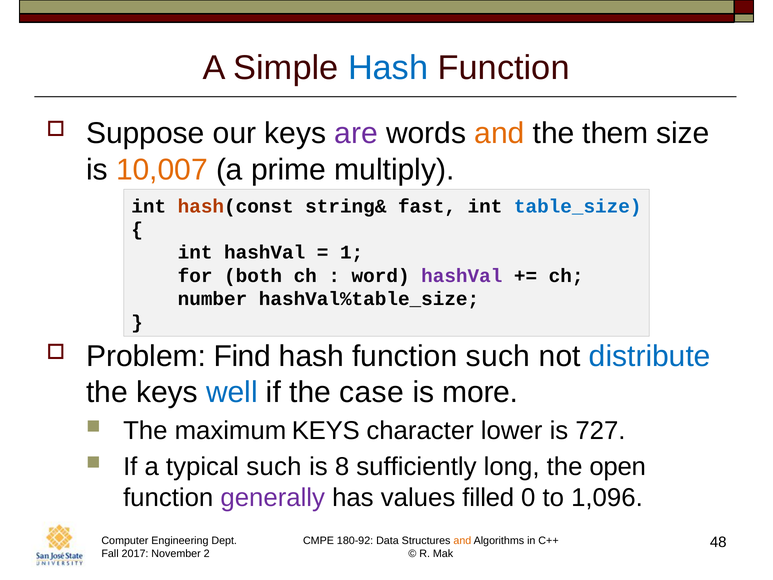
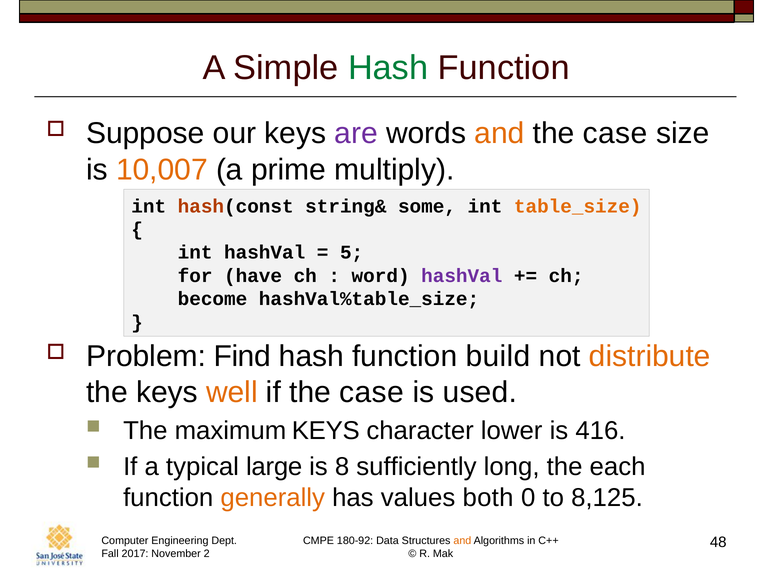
Hash colour: blue -> green (388, 68)
them: them -> case (615, 134)
fast: fast -> some (427, 206)
table_size colour: blue -> orange (578, 206)
1: 1 -> 5 (352, 252)
both: both -> have (253, 276)
number: number -> become (212, 299)
function such: such -> build (498, 356)
distribute colour: blue -> orange (650, 356)
well colour: blue -> orange (232, 392)
more: more -> used (480, 392)
727: 727 -> 416 (600, 430)
typical such: such -> large (274, 466)
open: open -> each (618, 466)
generally colour: purple -> orange (273, 497)
filled: filled -> both (488, 497)
1,096: 1,096 -> 8,125 (607, 497)
